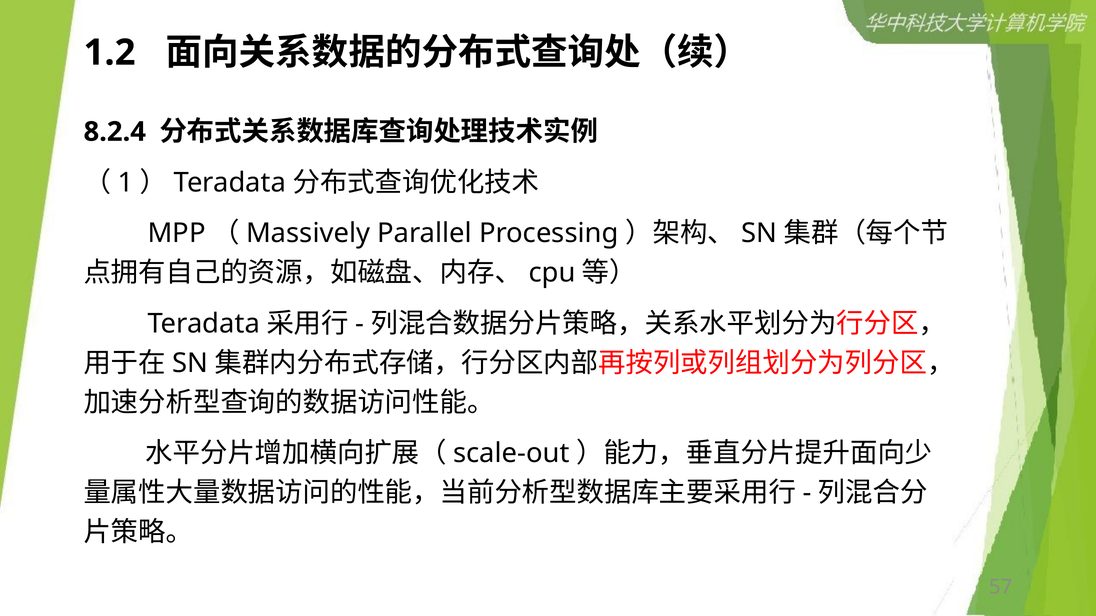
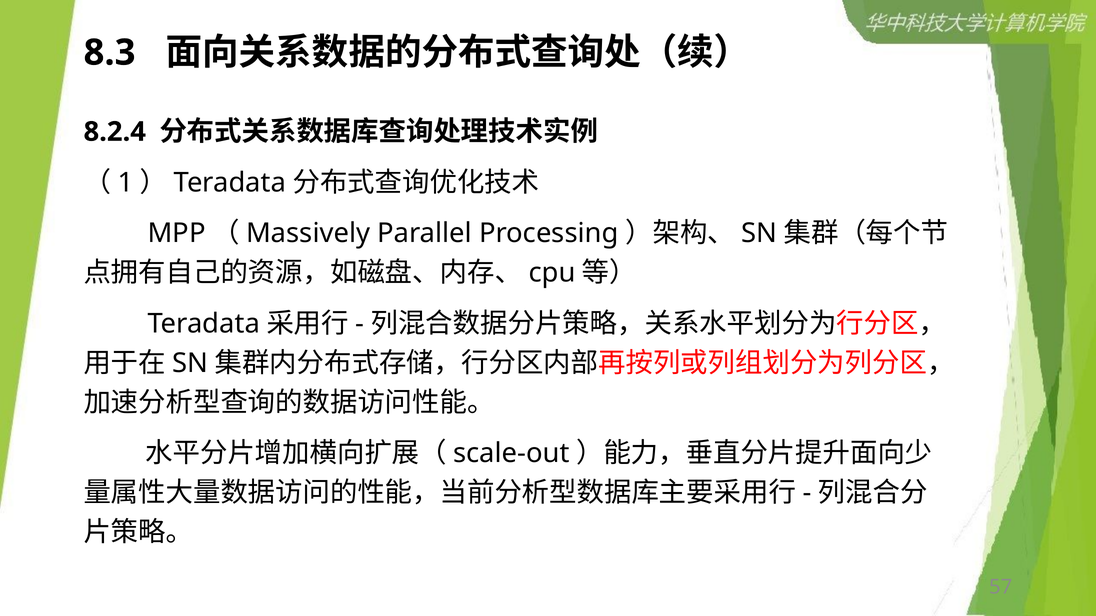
1.2: 1.2 -> 8.3 (110, 53)
